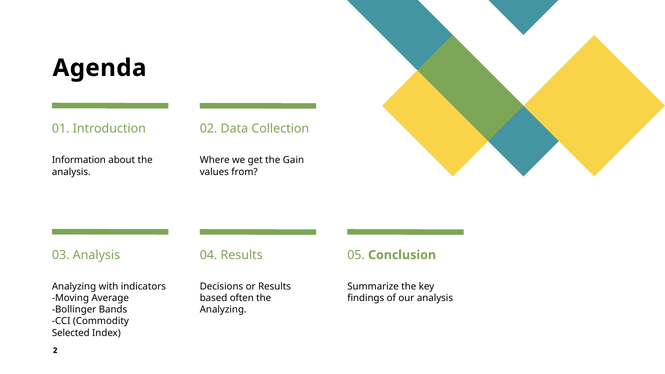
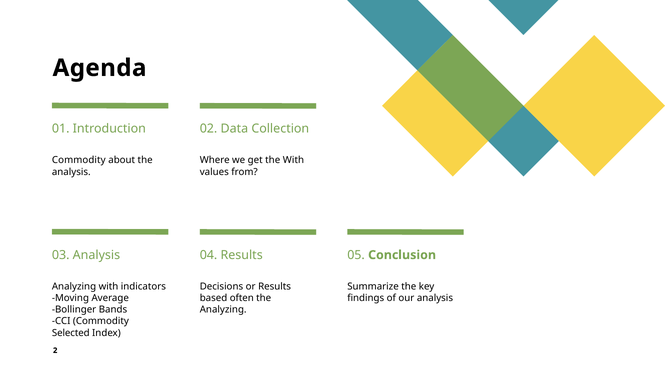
Information: Information -> Commodity (79, 160)
the Gain: Gain -> With (293, 160)
